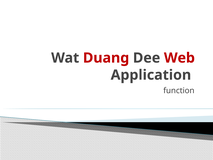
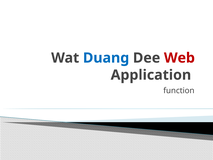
Duang colour: red -> blue (106, 58)
